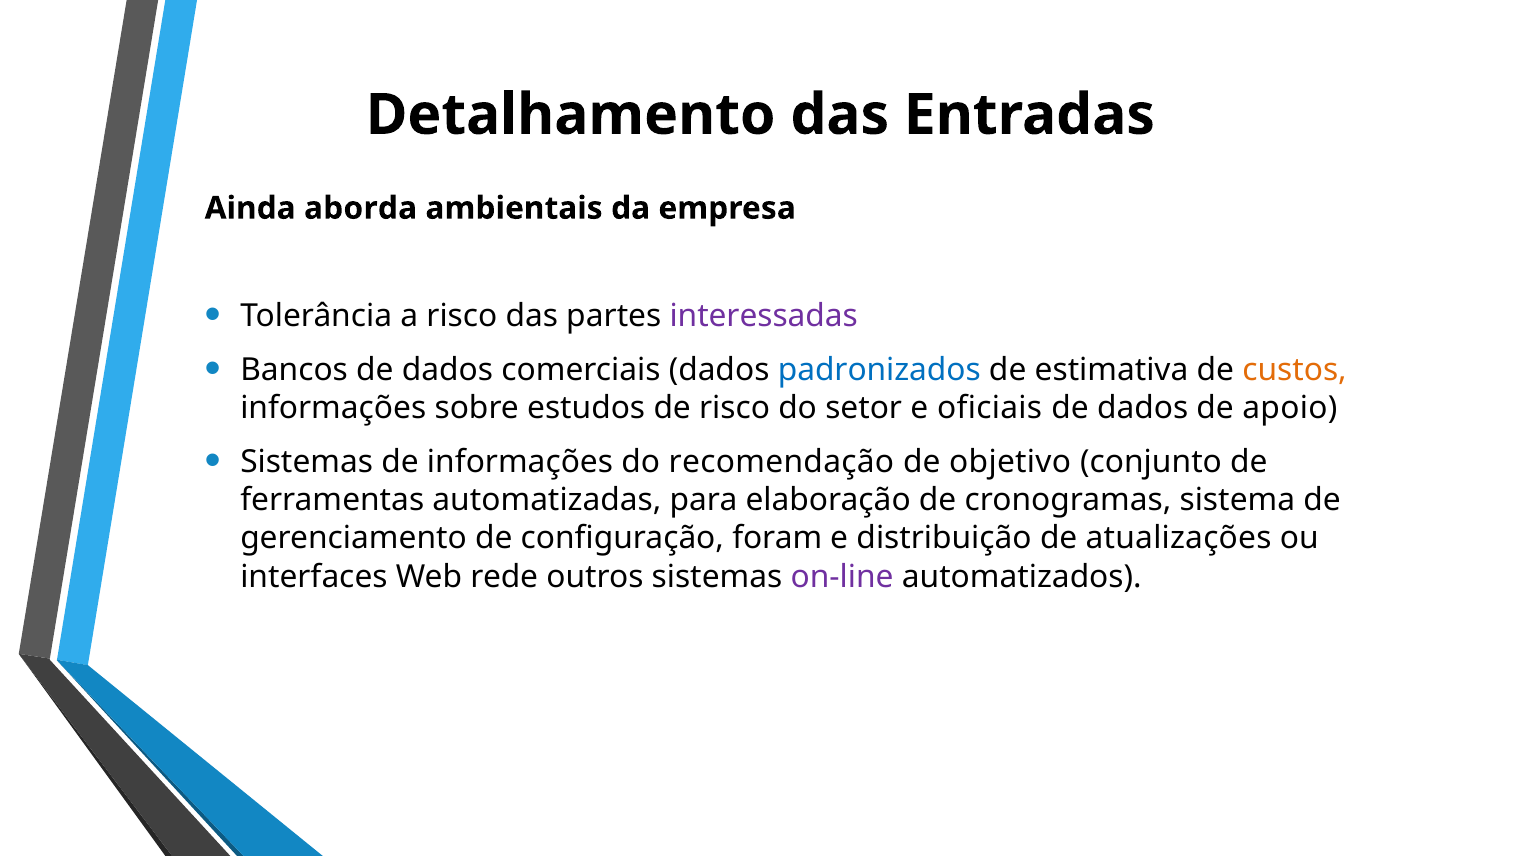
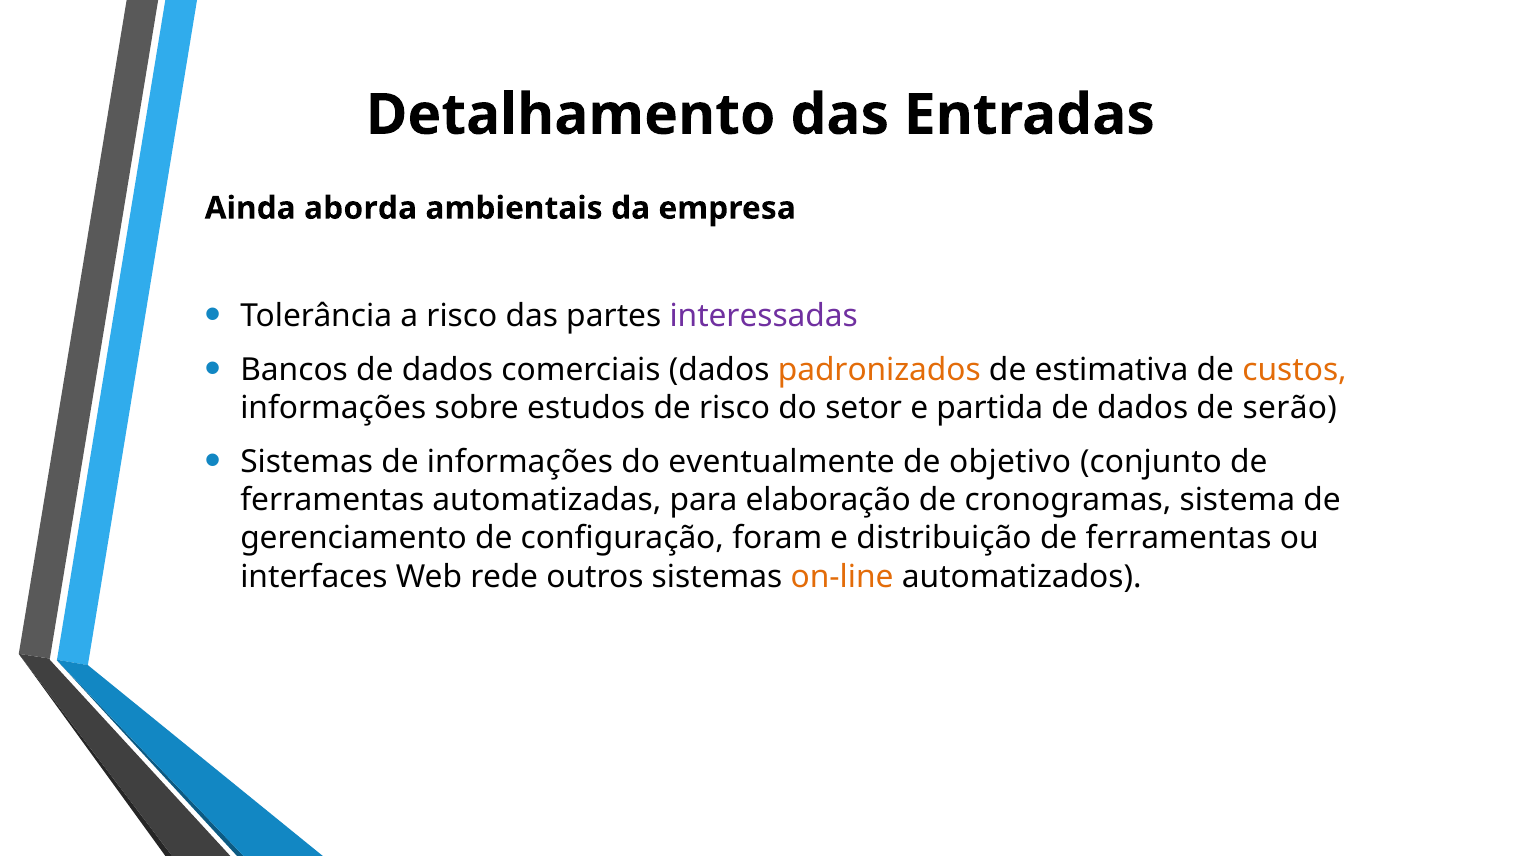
padronizados colour: blue -> orange (879, 370)
oficiais: oficiais -> partida (990, 408)
apoio: apoio -> serão (1290, 408)
recomendação: recomendação -> eventualmente (782, 462)
distribuição de atualizações: atualizações -> ferramentas (1179, 538)
on-line colour: purple -> orange (842, 576)
